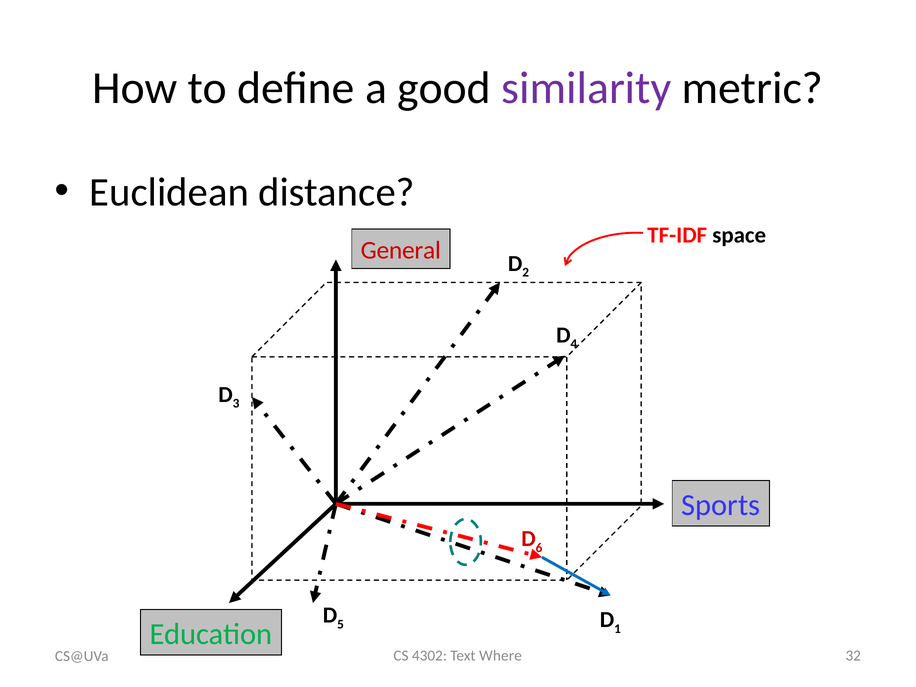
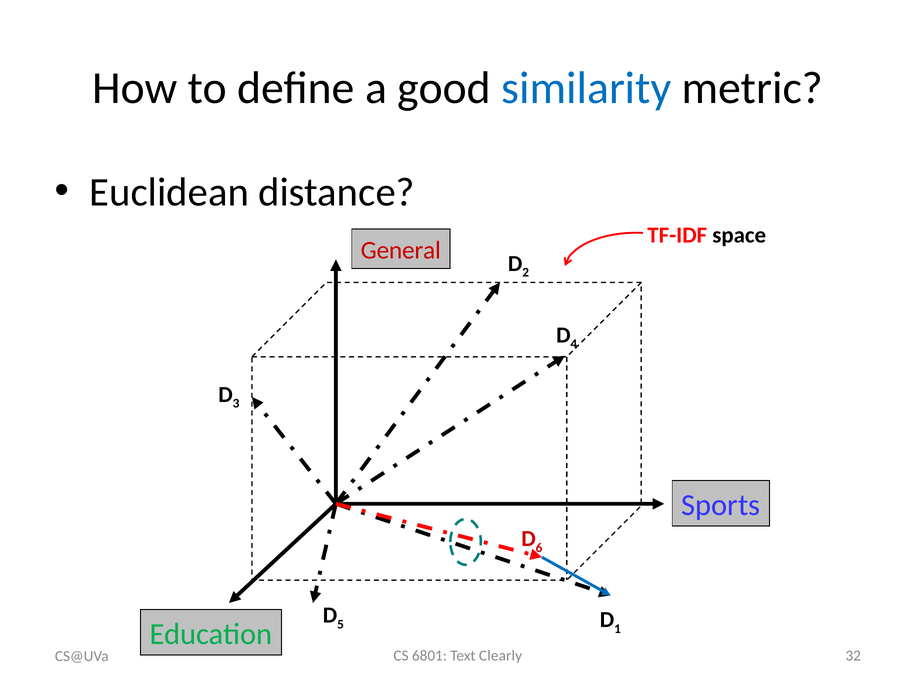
similarity colour: purple -> blue (586, 88)
4302: 4302 -> 6801 (429, 656)
Where: Where -> Clearly (501, 656)
